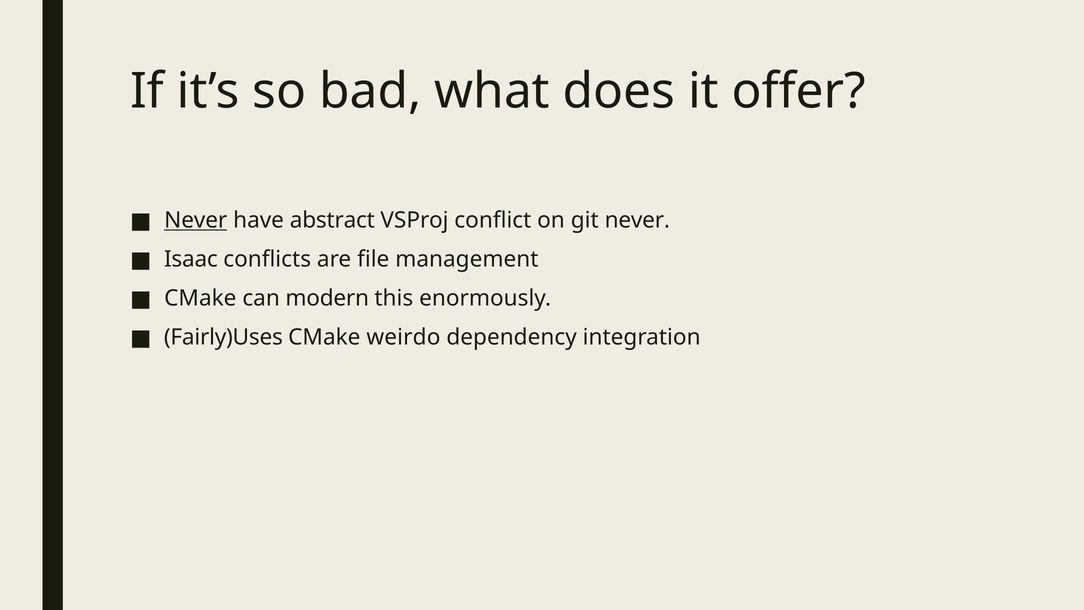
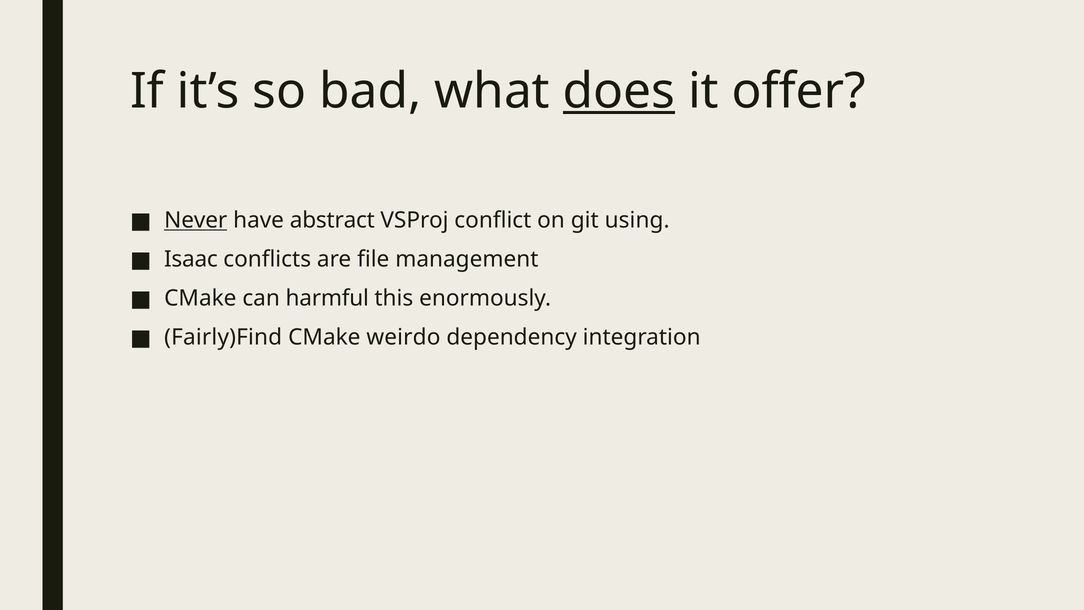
does underline: none -> present (619, 91)
git never: never -> using (637, 220)
modern: modern -> harmful (327, 298)
Fairly)Uses: Fairly)Uses -> Fairly)Find (223, 337)
